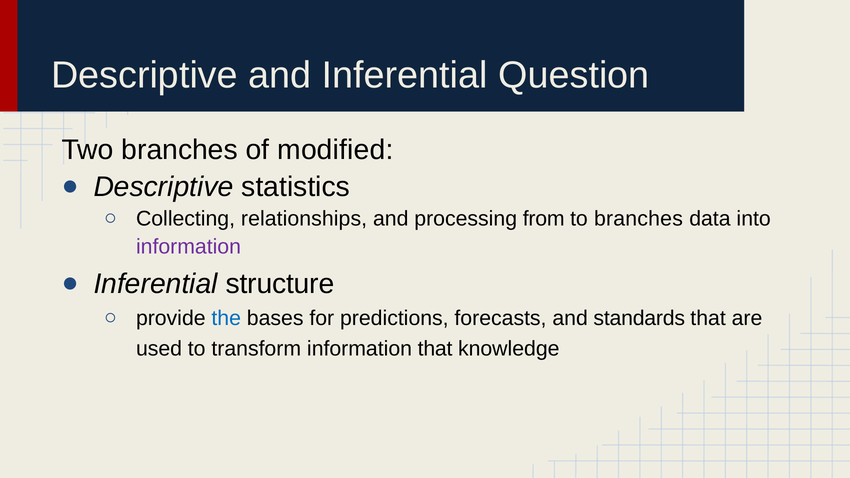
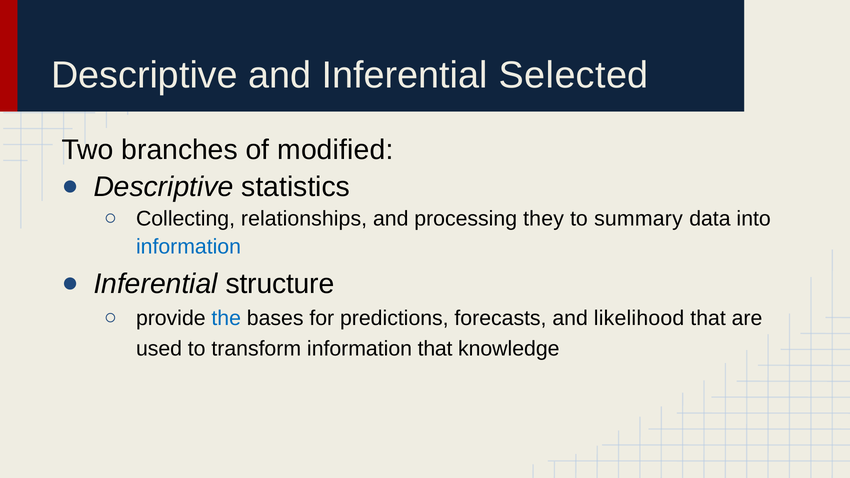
Question: Question -> Selected (574, 75)
from: from -> they (544, 219)
to branches: branches -> summary (638, 219)
information colour: purple -> blue (188, 247)
standards: standards -> likelihood (639, 318)
